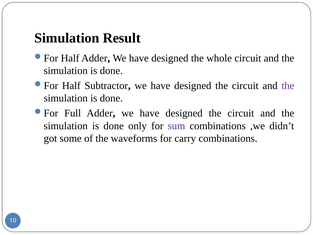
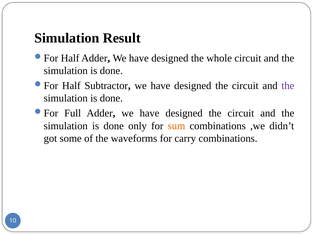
sum colour: purple -> orange (176, 126)
